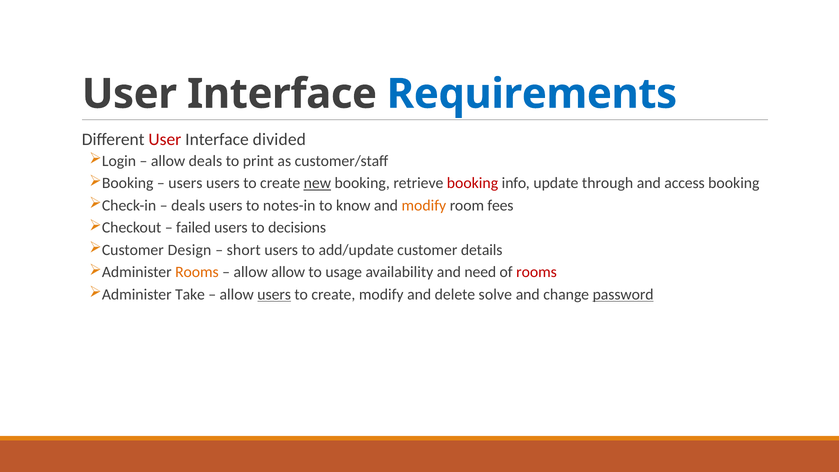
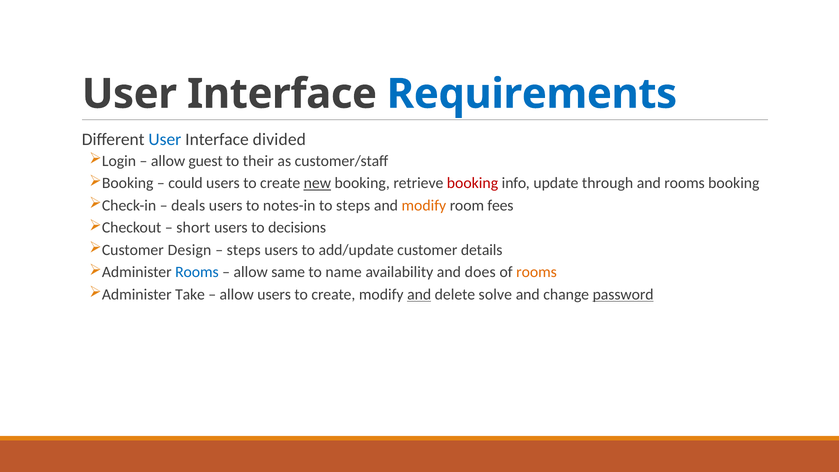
User colour: red -> blue (165, 139)
allow deals: deals -> guest (206, 161)
print: print -> their (258, 161)
users: users -> could (186, 183)
and access: access -> rooms (685, 183)
to know: know -> steps (353, 205)
failed: failed -> short (193, 228)
short: short -> steps (244, 250)
Rooms colour: orange -> blue (197, 272)
allow allow: allow -> same (288, 272)
usage: usage -> name (344, 272)
need: need -> does (480, 272)
rooms colour: red -> orange (537, 272)
users underline: present -> none (274, 294)
and underline: none -> present (419, 294)
